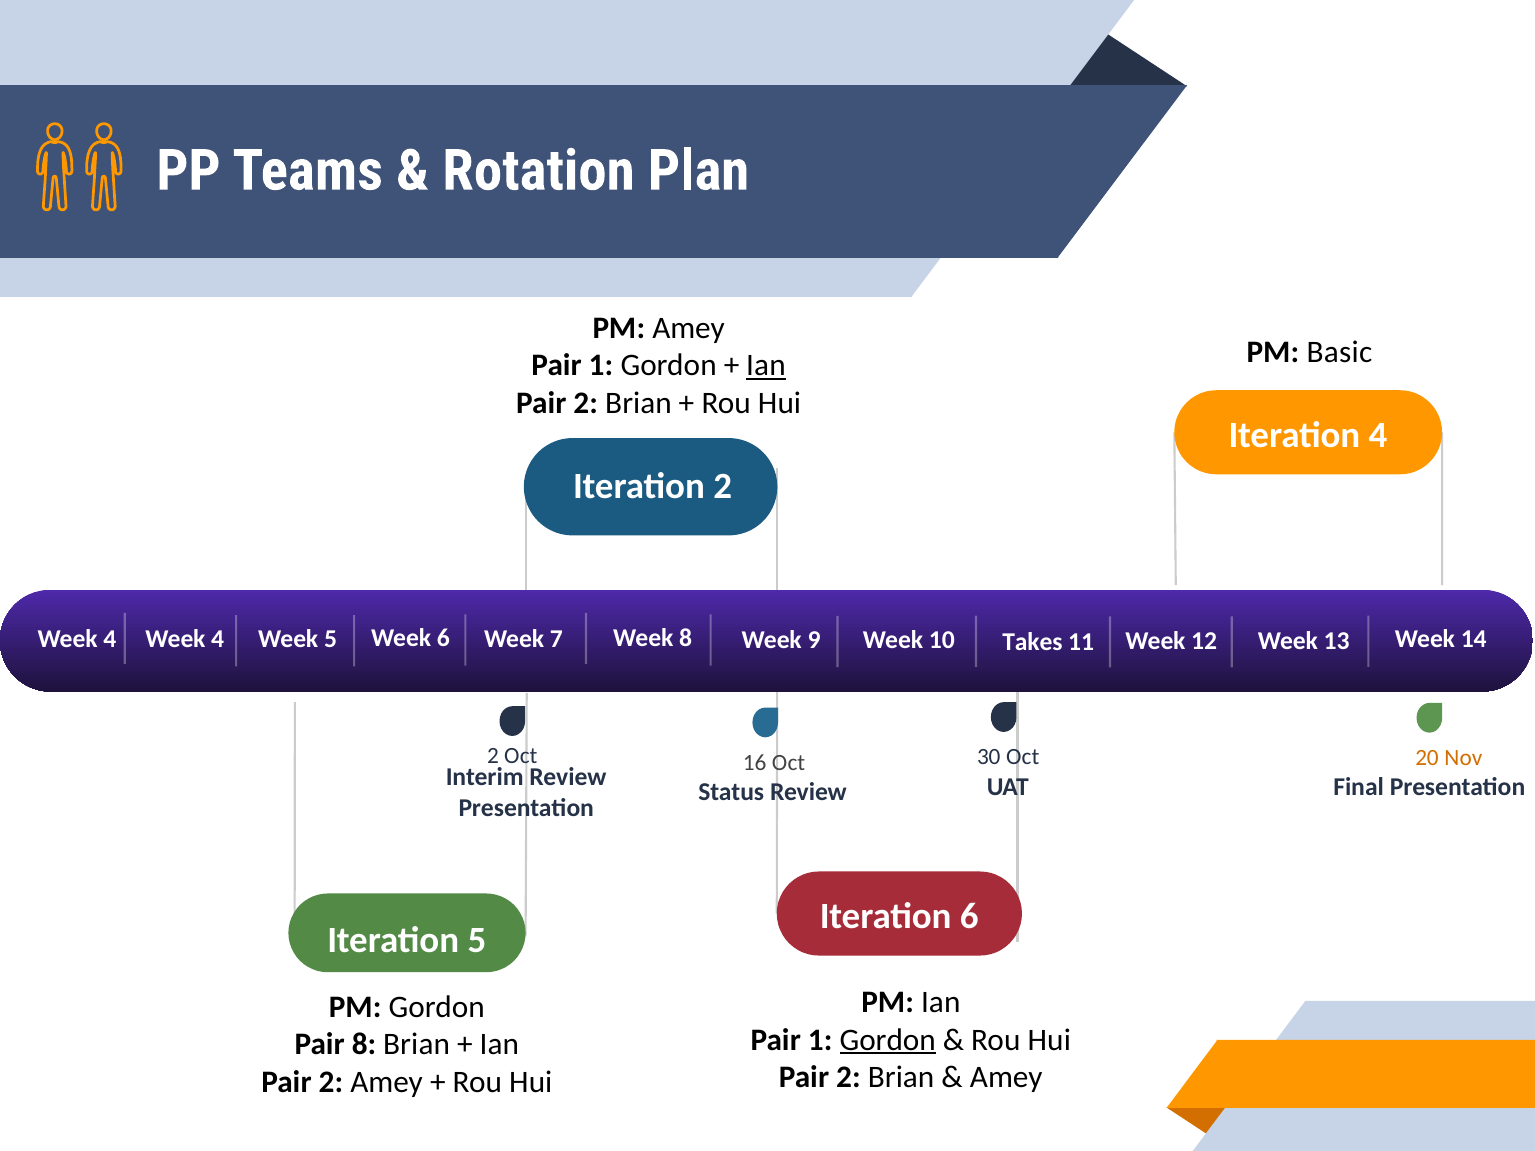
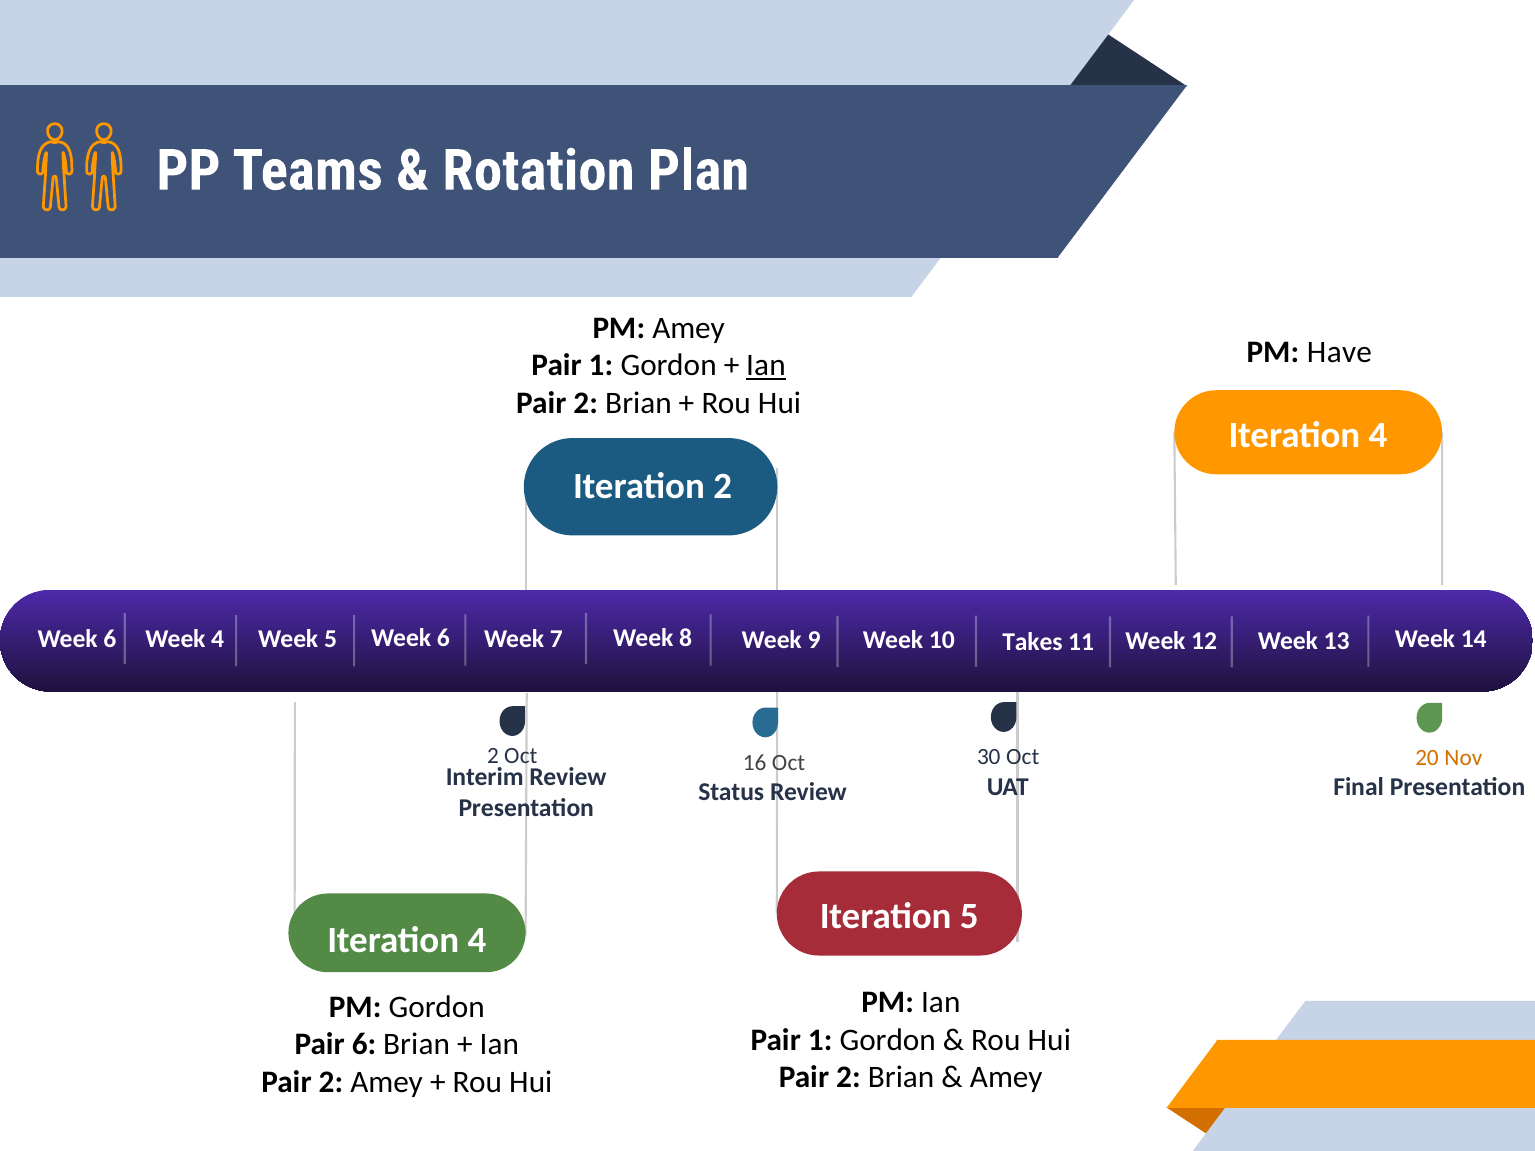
Basic: Basic -> Have (1339, 353)
4: 4 -> 6 (110, 640)
Iteration 6: 6 -> 5 (969, 916)
5: 5 -> 4 (477, 940)
Gordon underline: present -> none (888, 1040)
Pair 8: 8 -> 6 (364, 1045)
